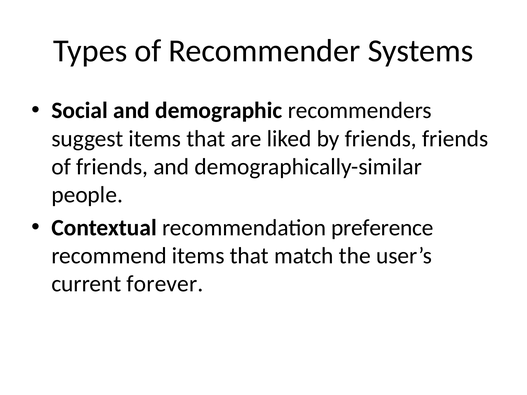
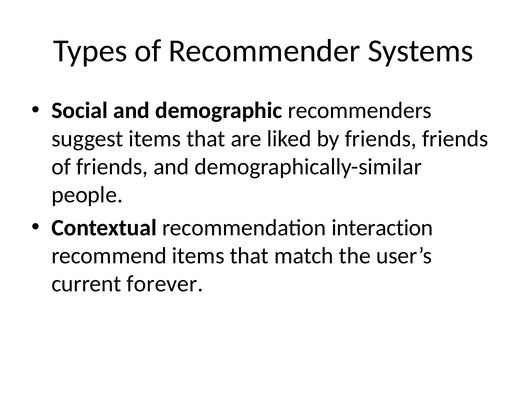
preference: preference -> interaction (382, 228)
